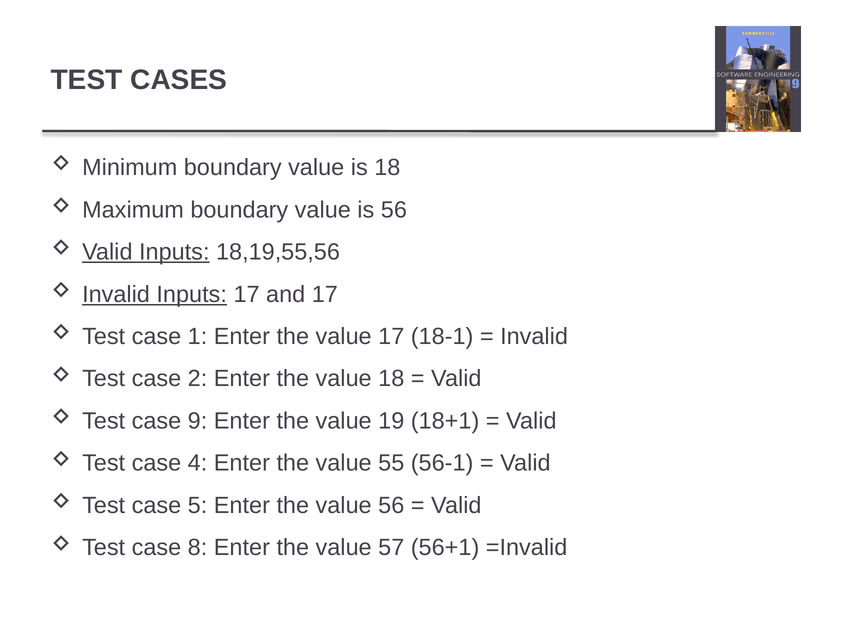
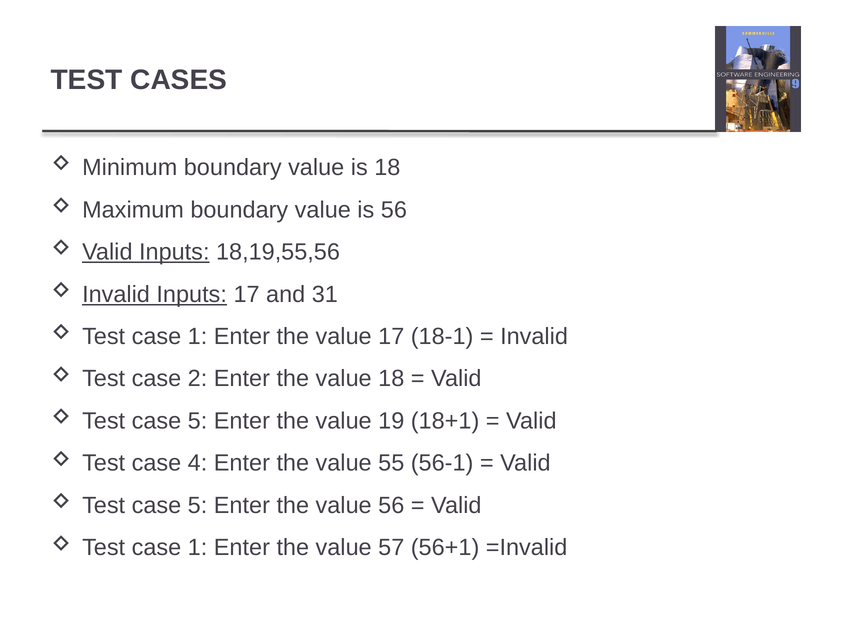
and 17: 17 -> 31 (325, 294)
9: 9 -> 5 (197, 421)
8: 8 -> 1 (197, 548)
